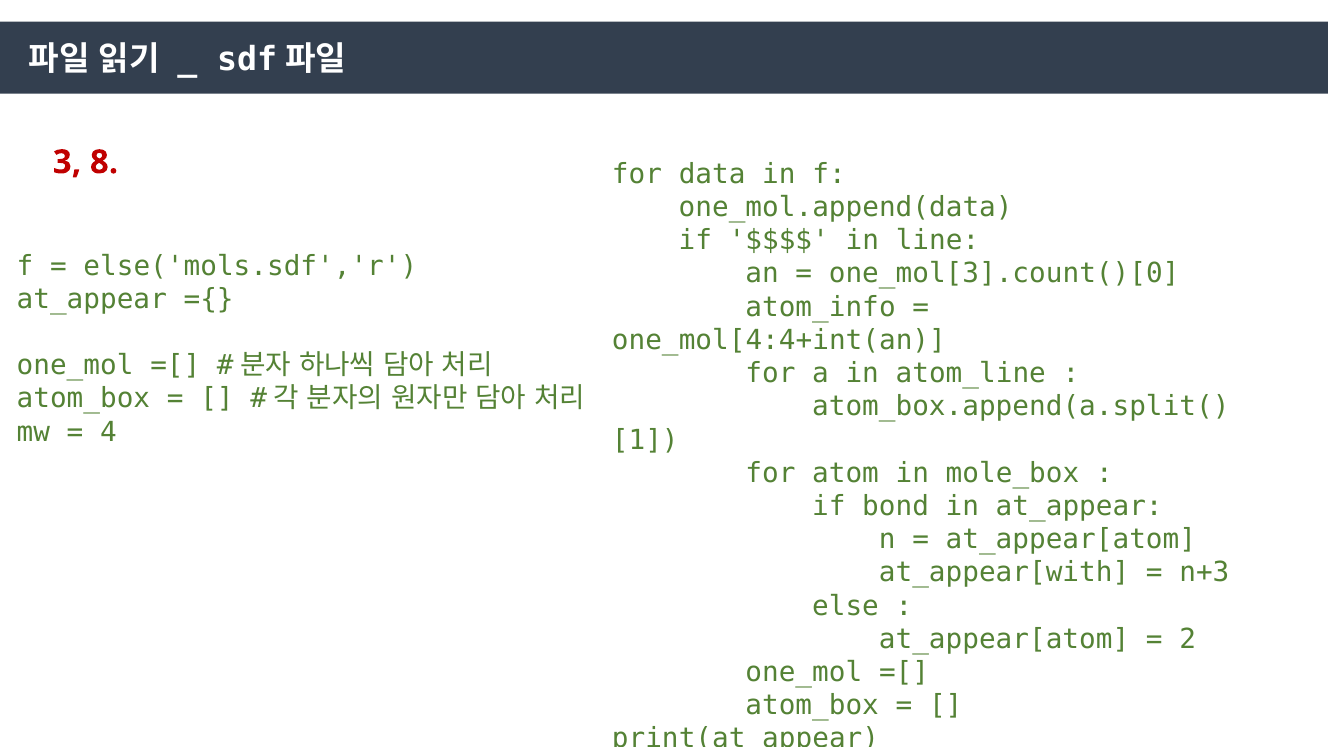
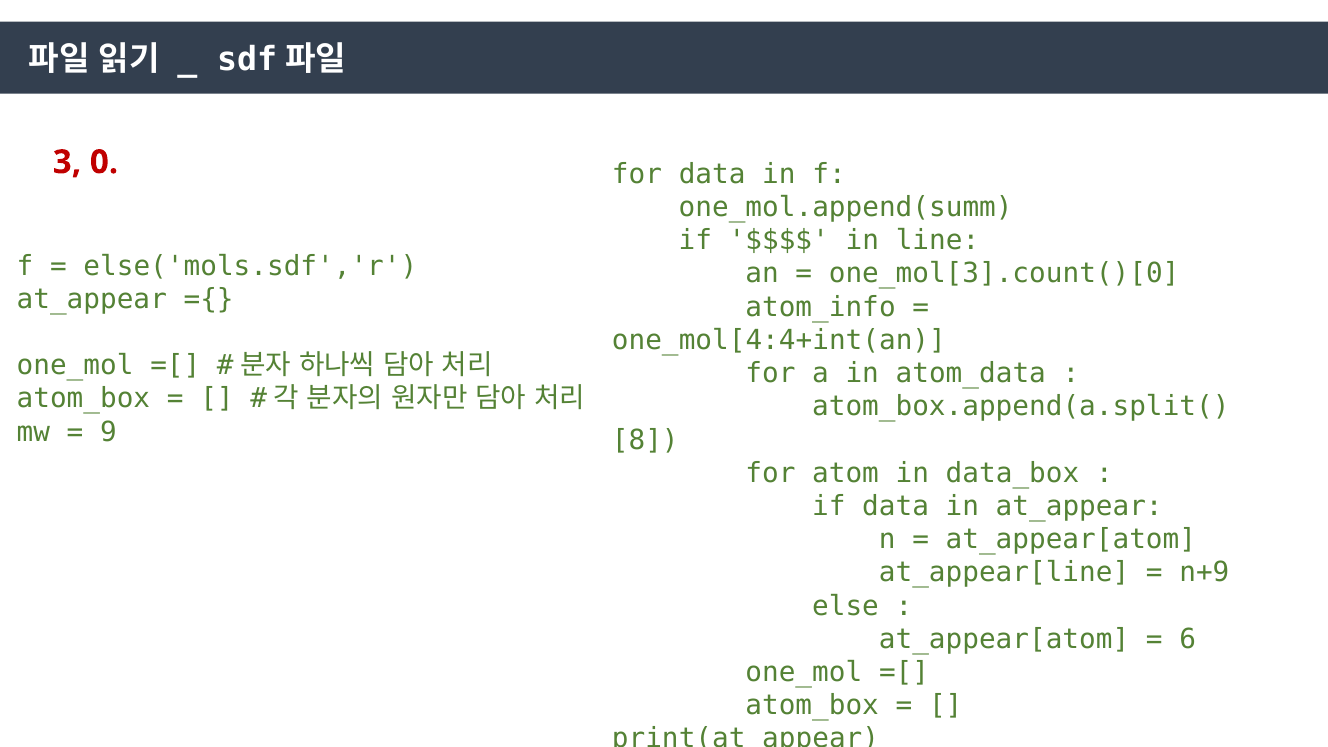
8: 8 -> 0 (104, 162)
one_mol.append(data: one_mol.append(data -> one_mol.append(summ (846, 207)
atom_line: atom_line -> atom_data (971, 373)
4: 4 -> 9 (108, 432)
1: 1 -> 8 (645, 440)
mole_box: mole_box -> data_box (1013, 473)
if bond: bond -> data (896, 506)
at_appear[with: at_appear[with -> at_appear[line (1004, 573)
n+3: n+3 -> n+9 (1204, 573)
2: 2 -> 6 (1188, 639)
